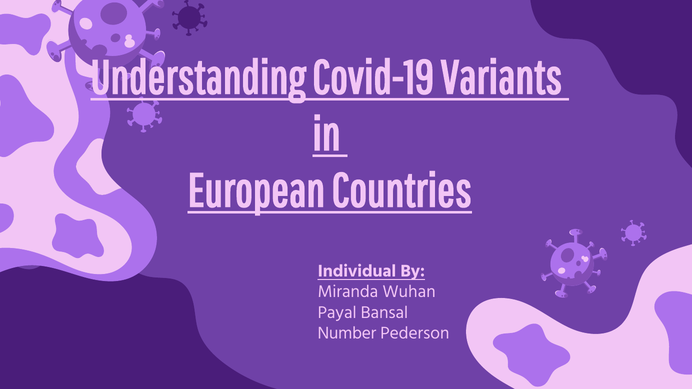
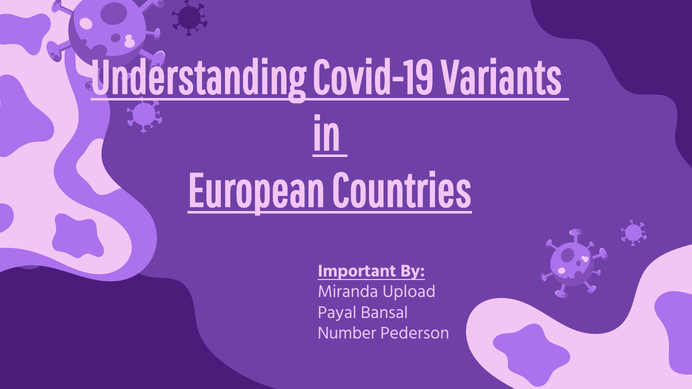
Individual: Individual -> Important (357, 271)
Wuhan: Wuhan -> Upload (409, 292)
